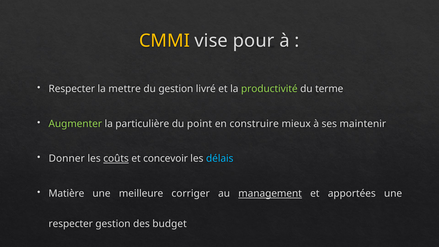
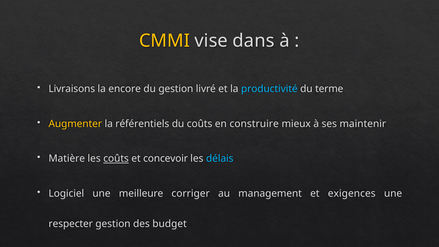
pour: pour -> dans (254, 41)
Respecter: Respecter -> Livraisons (72, 89)
mettre: mettre -> encore (125, 89)
productivité colour: light green -> light blue (269, 89)
Augmenter colour: light green -> yellow (75, 124)
particulière: particulière -> référentiels (142, 124)
du point: point -> coûts (200, 124)
Donner: Donner -> Matière (67, 159)
Matière: Matière -> Logiciel (66, 194)
management underline: present -> none (270, 194)
apportées: apportées -> exigences (352, 194)
